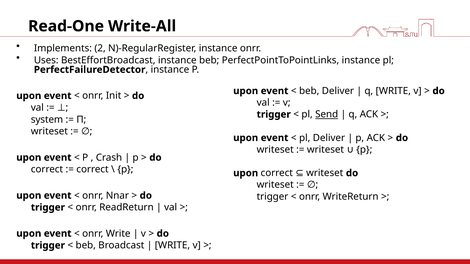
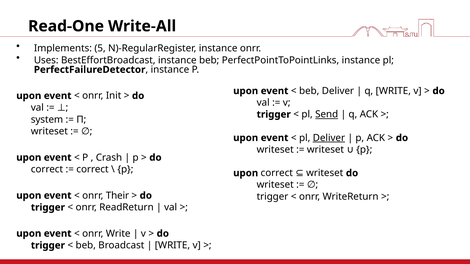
2: 2 -> 5 (100, 48)
Deliver underline: none -> present (329, 138)
Nnar: Nnar -> Their (117, 196)
